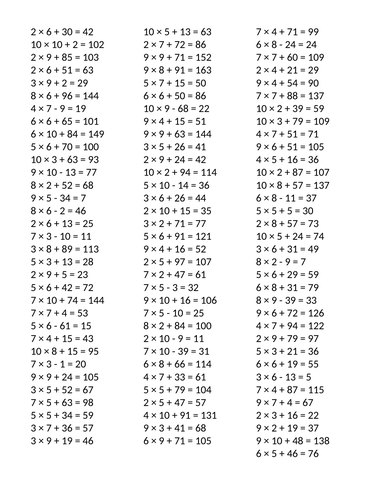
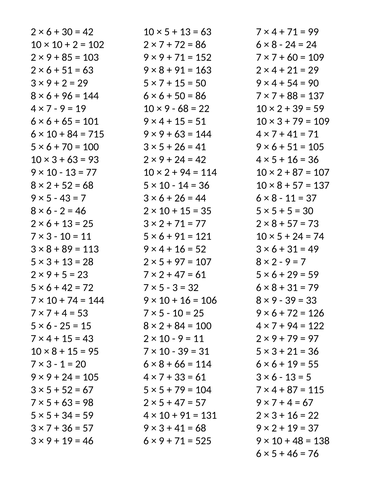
149: 149 -> 715 (96, 134)
51: 51 -> 41 (292, 134)
34: 34 -> 43 (65, 198)
61: 61 -> 25 (65, 326)
105: 105 -> 525 (203, 441)
